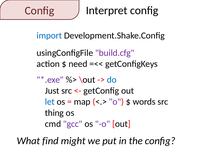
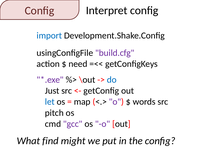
thing: thing -> pitch (54, 113)
